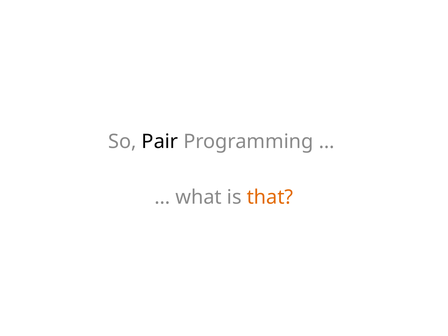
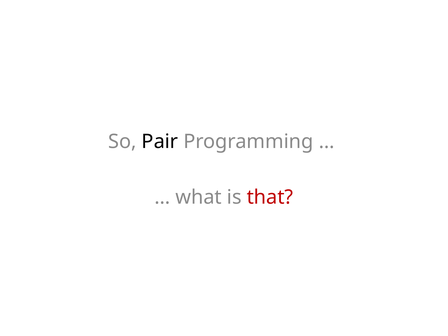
that colour: orange -> red (270, 197)
